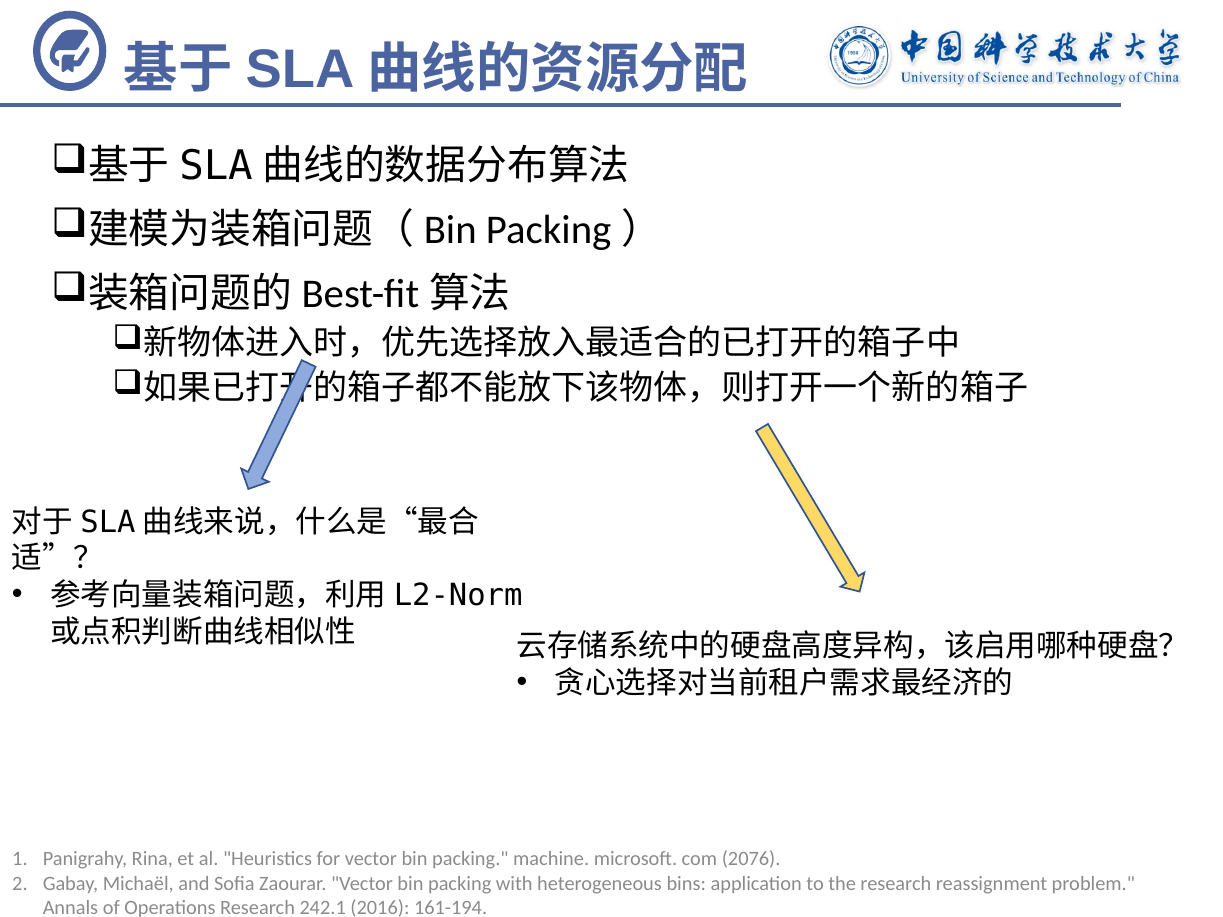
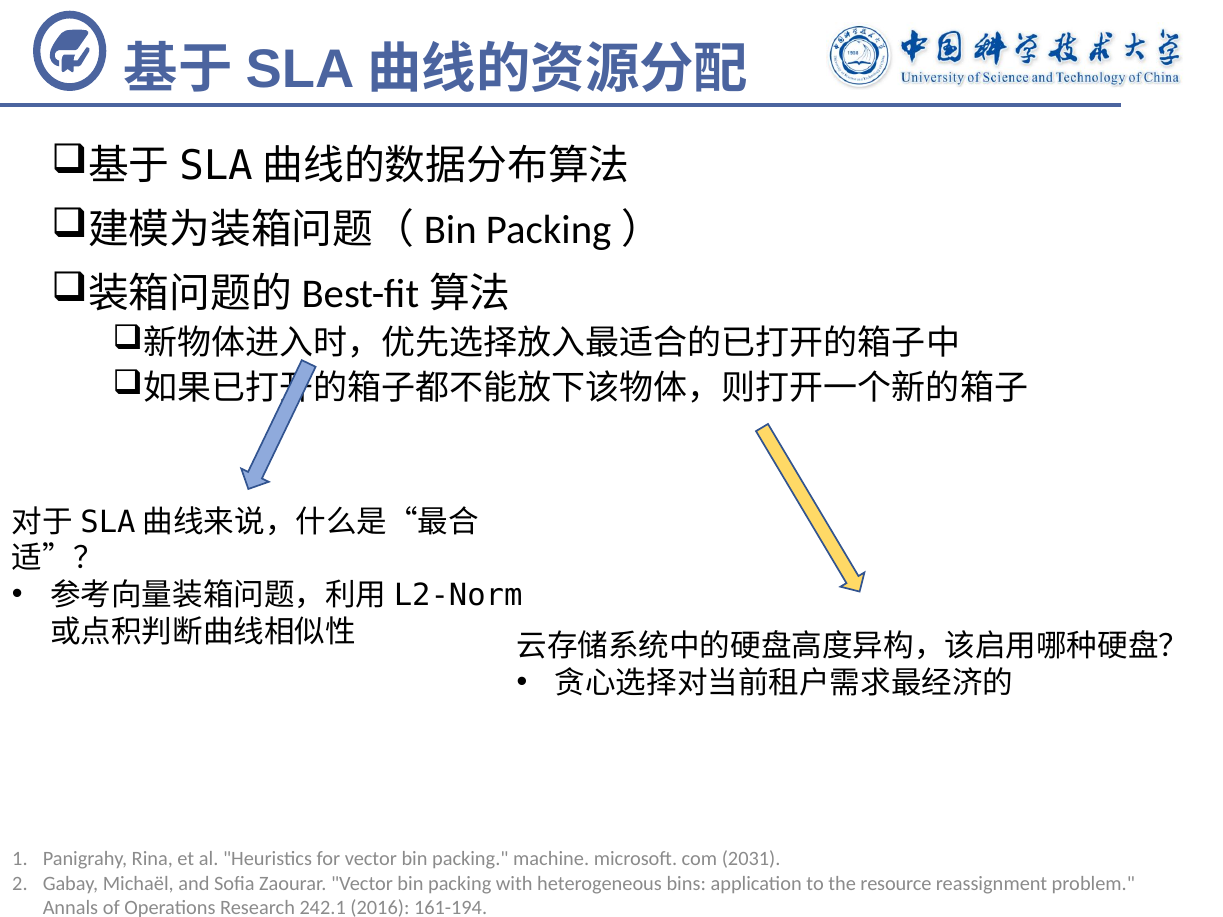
2076: 2076 -> 2031 (751, 859)
the research: research -> resource (896, 884)
